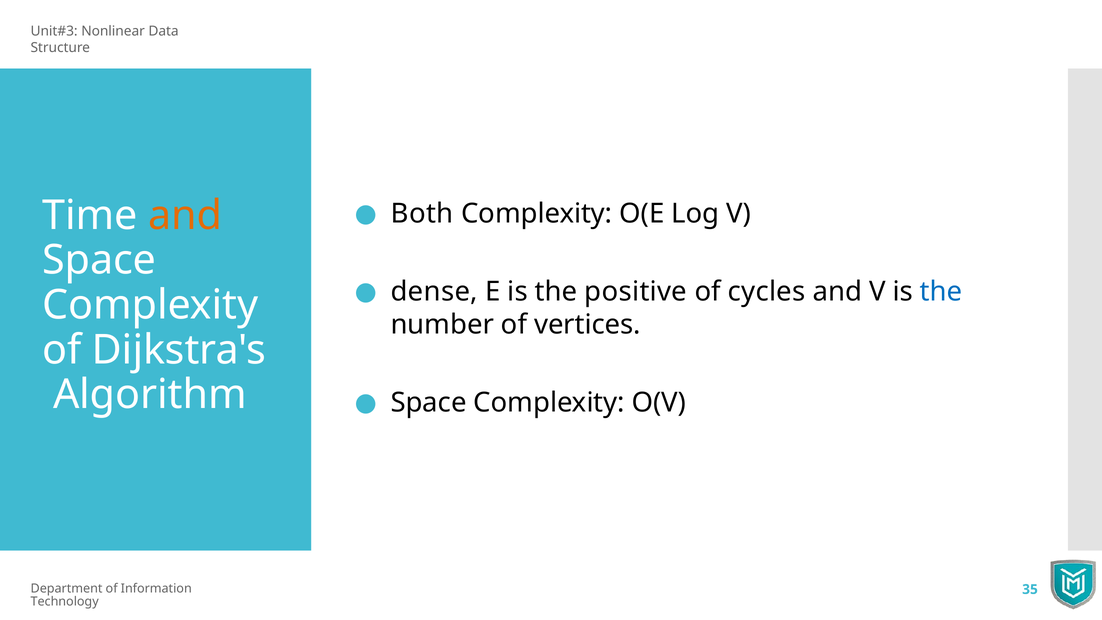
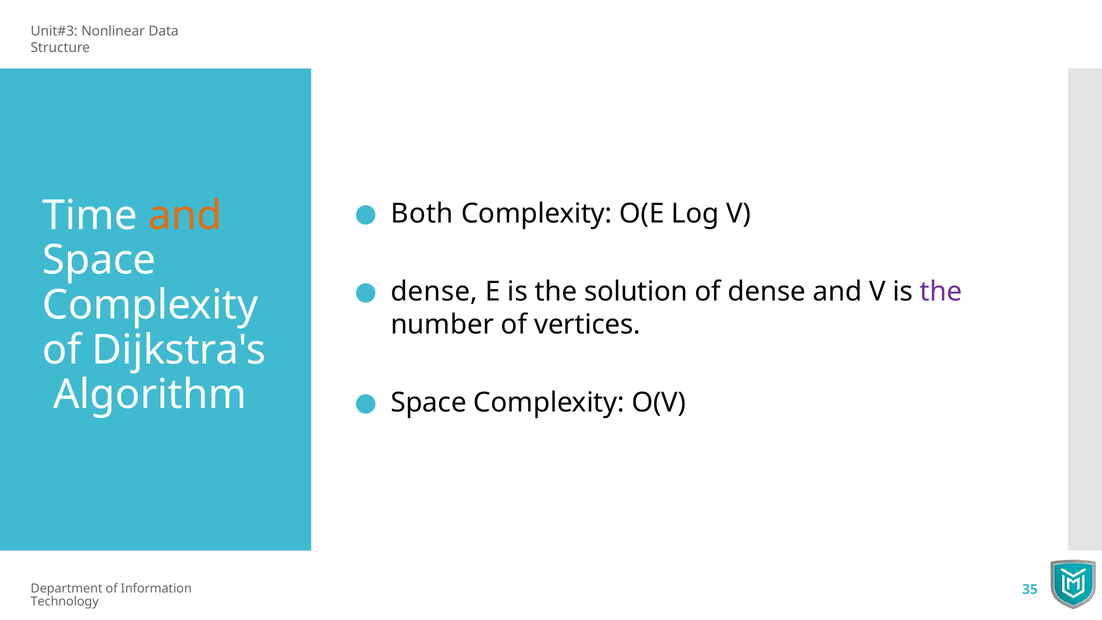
positive: positive -> solution (636, 292)
of cycles: cycles -> dense (767, 292)
the colour: blue -> purple (941, 292)
